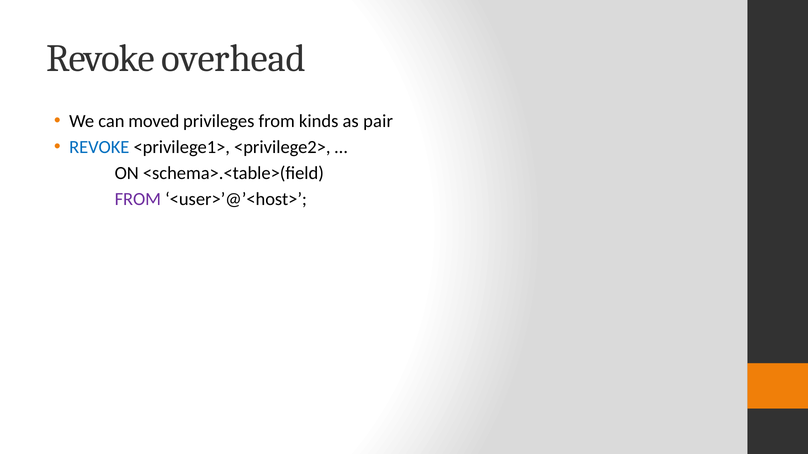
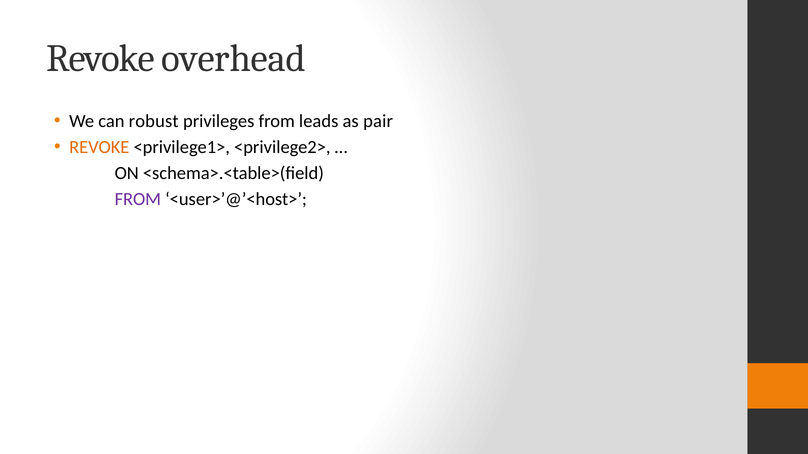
moved: moved -> robust (154, 121)
kinds: kinds -> leads (319, 121)
REVOKE colour: blue -> orange (99, 147)
